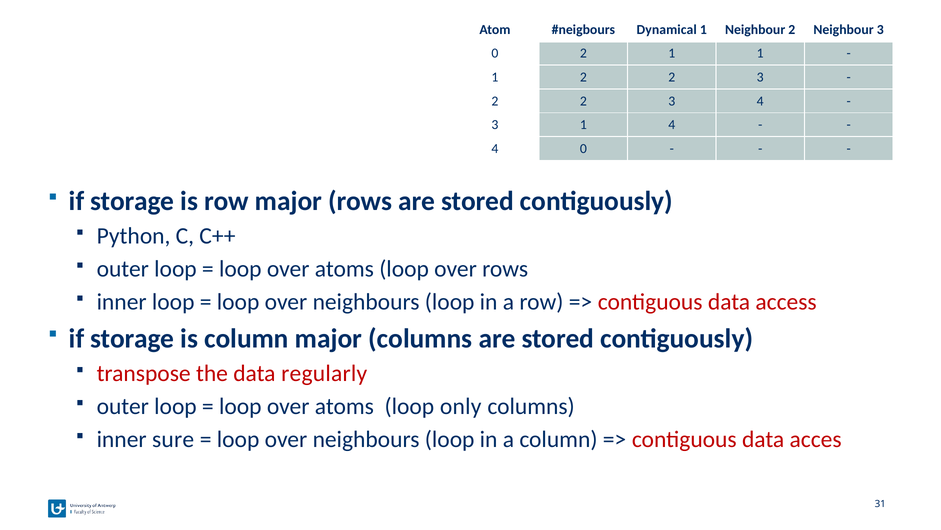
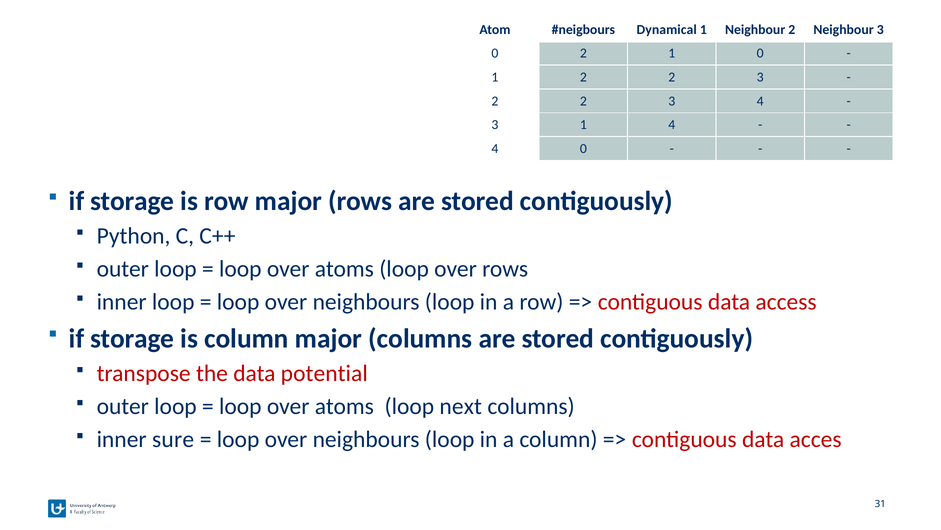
1 1: 1 -> 0 (760, 53)
regularly: regularly -> potential (324, 373)
only: only -> next (461, 406)
